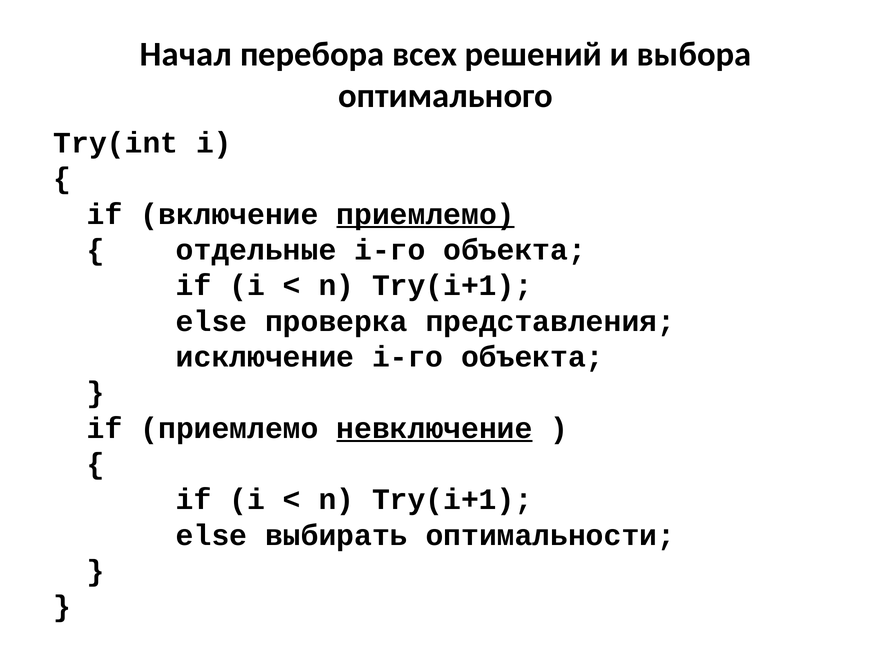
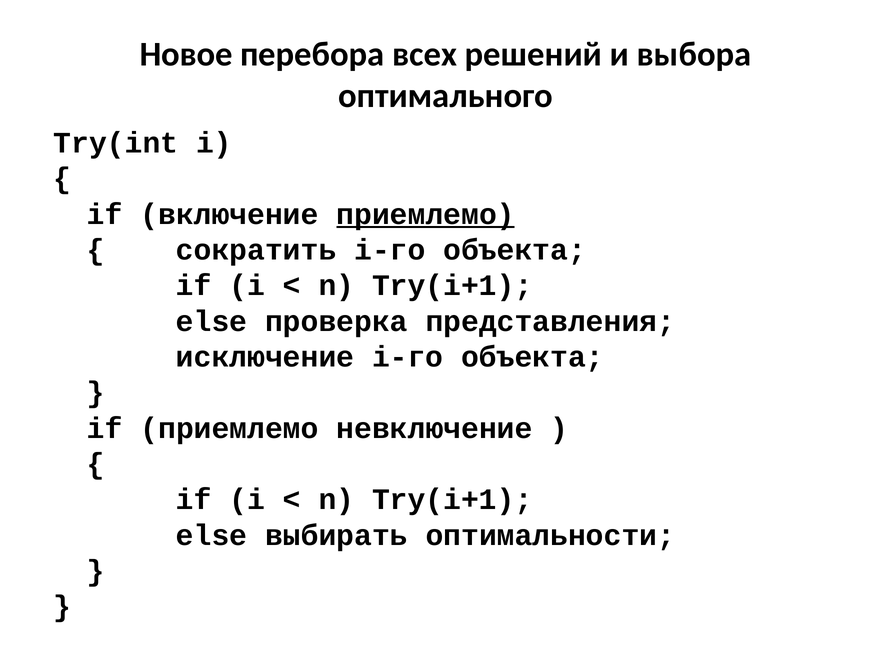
Начал: Начал -> Новое (186, 54)
отдельные: отдельные -> сократить (256, 250)
невключение underline: present -> none (434, 428)
